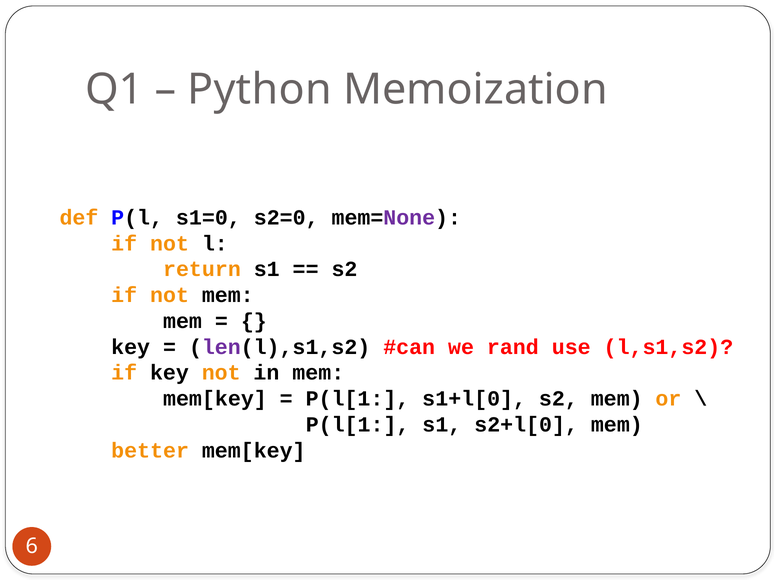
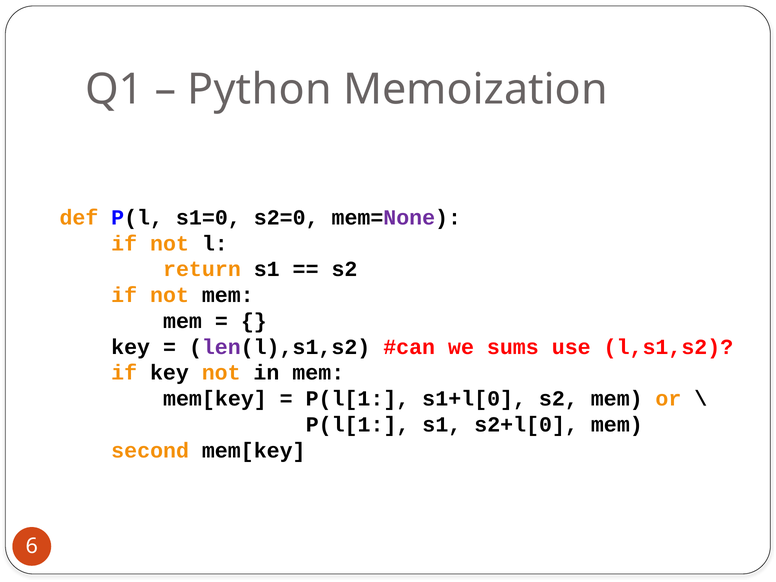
rand: rand -> sums (513, 347)
better: better -> second (150, 450)
